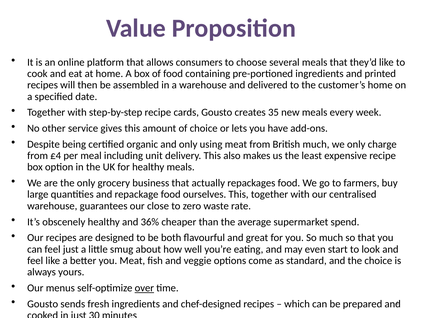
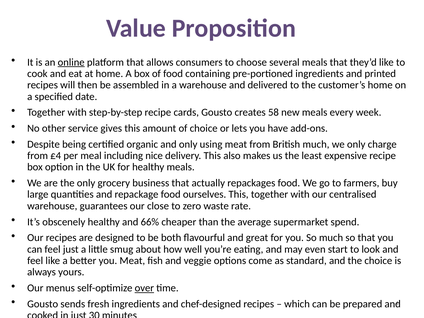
online underline: none -> present (71, 62)
35: 35 -> 58 (273, 112)
unit: unit -> nice (154, 156)
36%: 36% -> 66% (150, 222)
